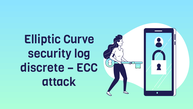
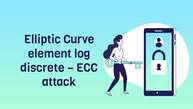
security: security -> element (50, 53)
